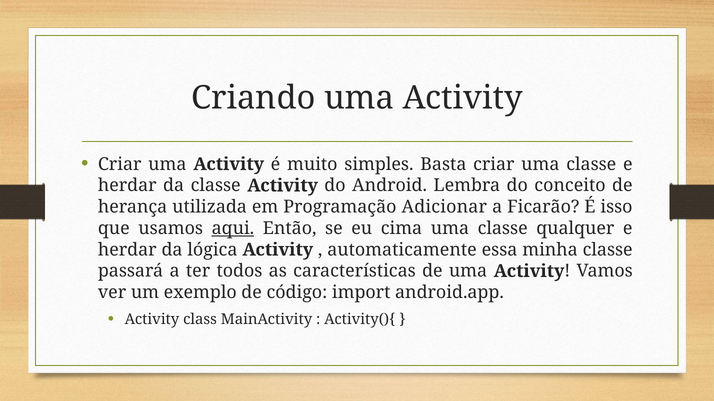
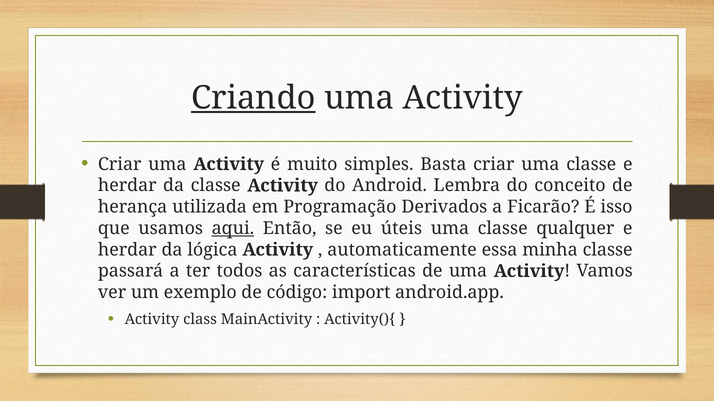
Criando underline: none -> present (253, 98)
Adicionar: Adicionar -> Derivados (444, 207)
cima: cima -> úteis (401, 229)
